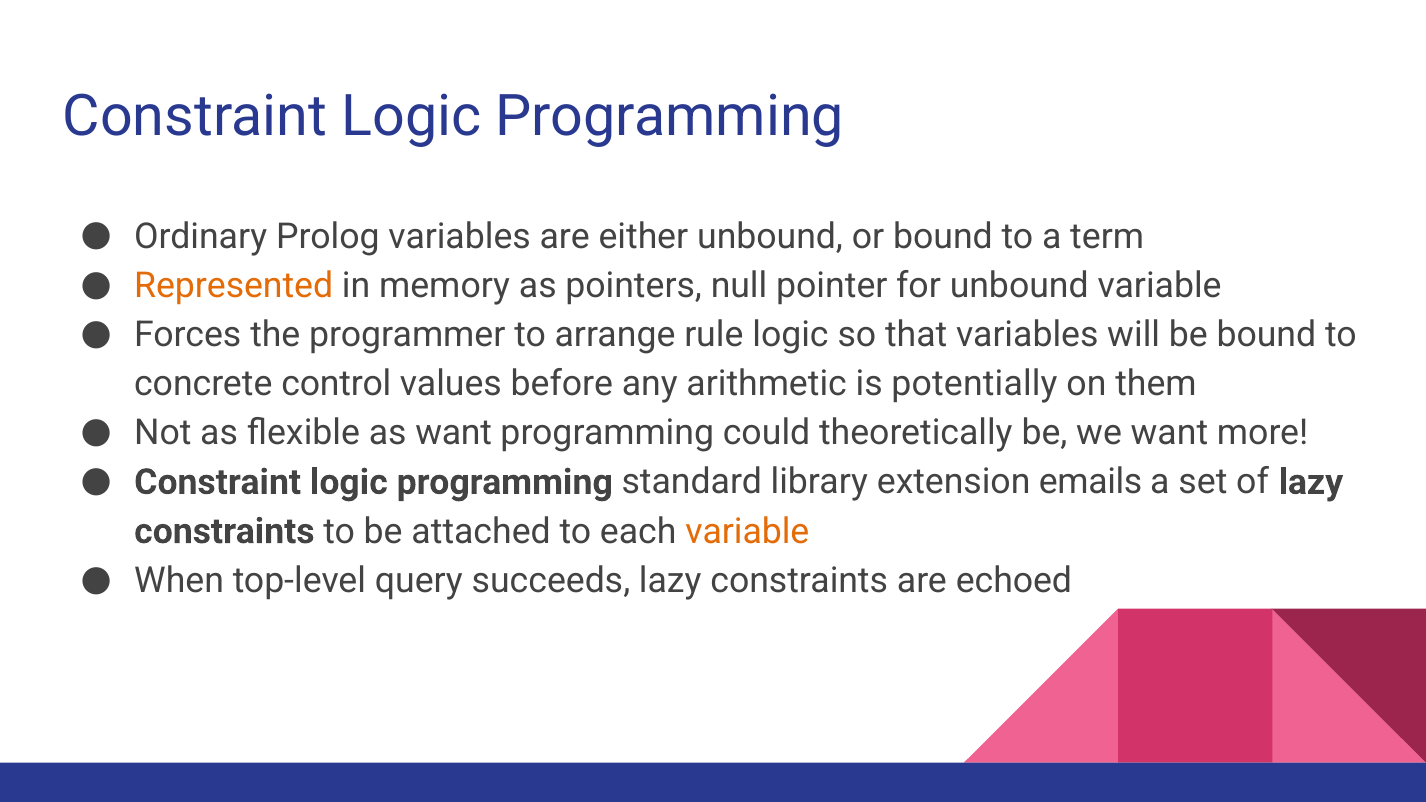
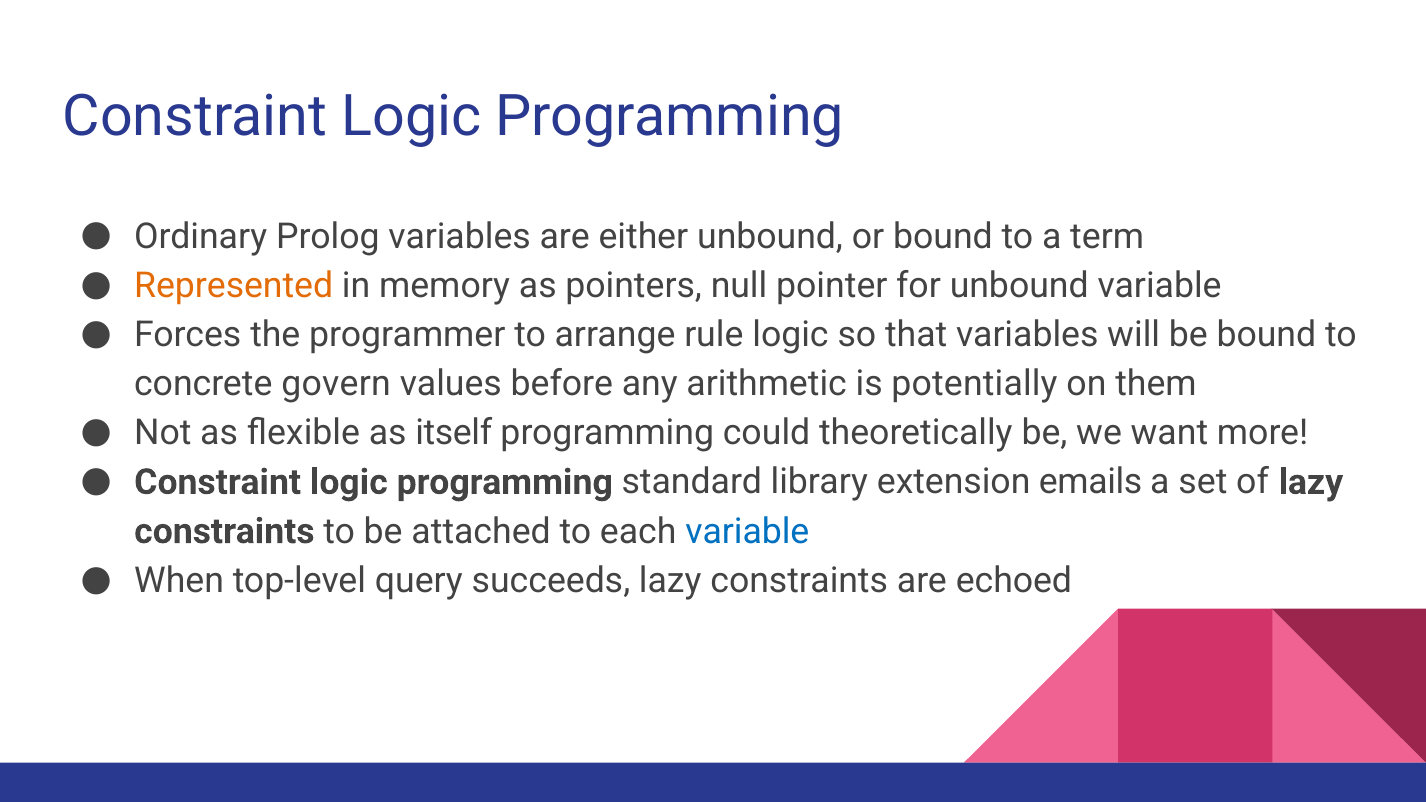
control: control -> govern (336, 384)
as want: want -> itself (454, 433)
variable colour: orange -> blue (747, 531)
